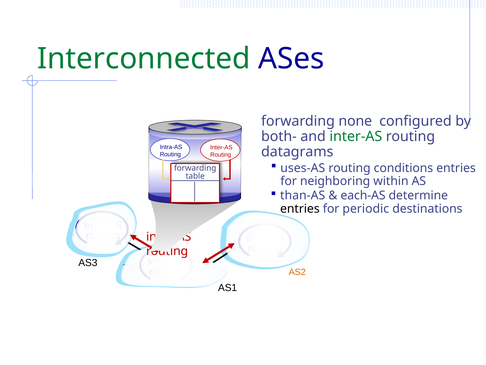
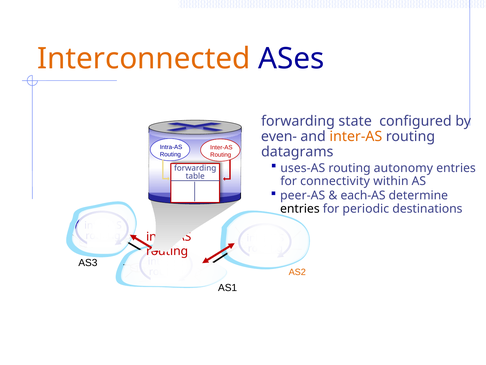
Interconnected colour: green -> orange (144, 59)
none: none -> state (355, 121)
both-: both- -> even- (279, 136)
inter-AS colour: green -> orange (356, 136)
conditions: conditions -> autonomy (403, 168)
neighboring: neighboring -> connectivity (335, 181)
than-AS: than-AS -> peer-AS (303, 195)
